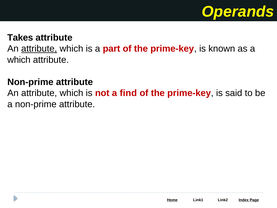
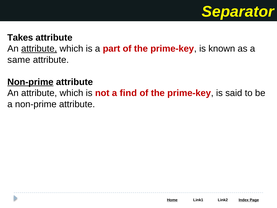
Operands: Operands -> Separator (238, 12)
which: which -> same (19, 60)
Non-prime underline: none -> present (30, 82)
